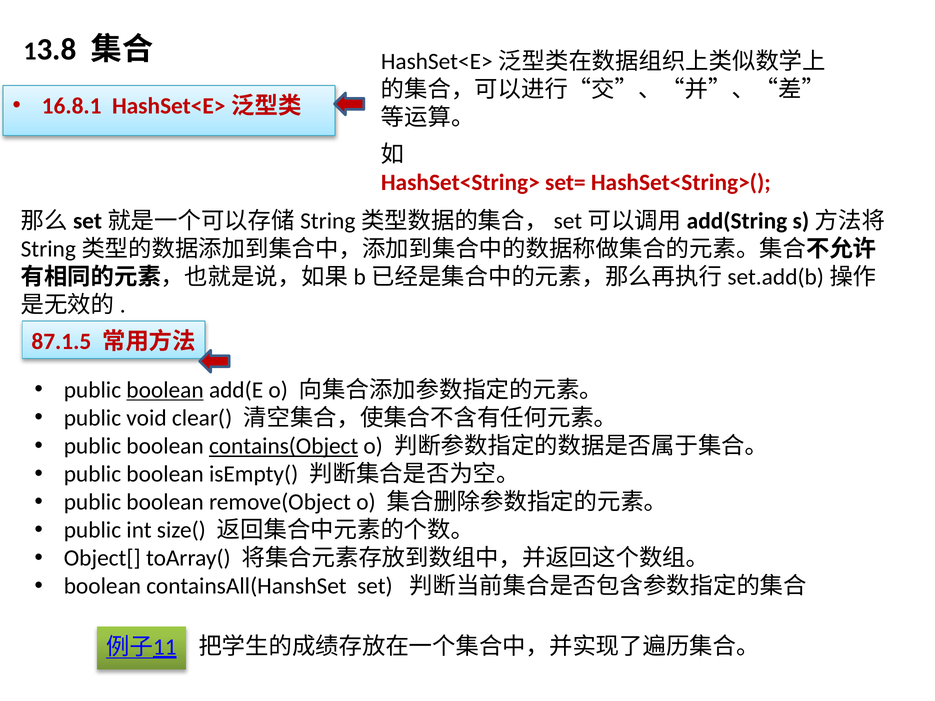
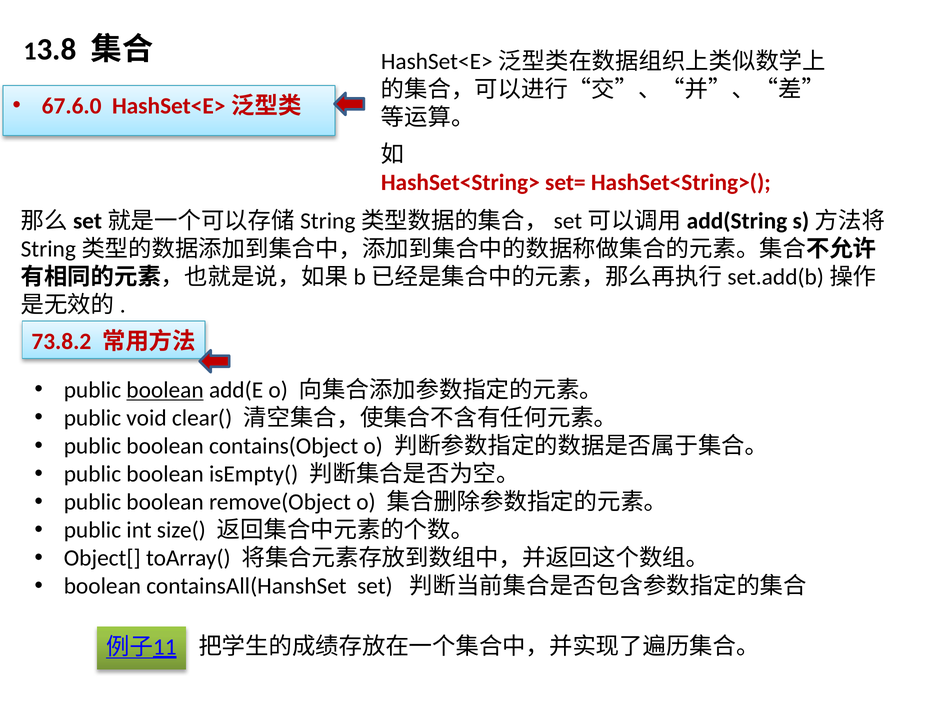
16.8.1: 16.8.1 -> 67.6.0 (72, 106)
87.1.5: 87.1.5 -> 73.8.2 (61, 342)
contains(Object underline: present -> none (284, 446)
